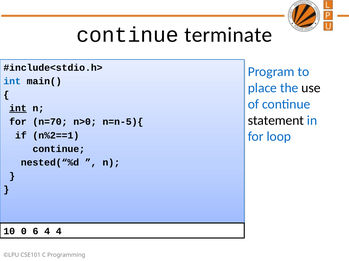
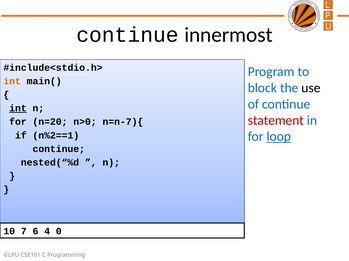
terminate: terminate -> innermost (229, 35)
int colour: blue -> orange (12, 81)
place: place -> block (262, 88)
statement colour: black -> red (276, 121)
n=70: n=70 -> n=20 (50, 122)
n=n-5){: n=n-5){ -> n=n-7){ (123, 122)
loop underline: none -> present (279, 137)
0: 0 -> 7 (24, 232)
4 4: 4 -> 0 (59, 232)
